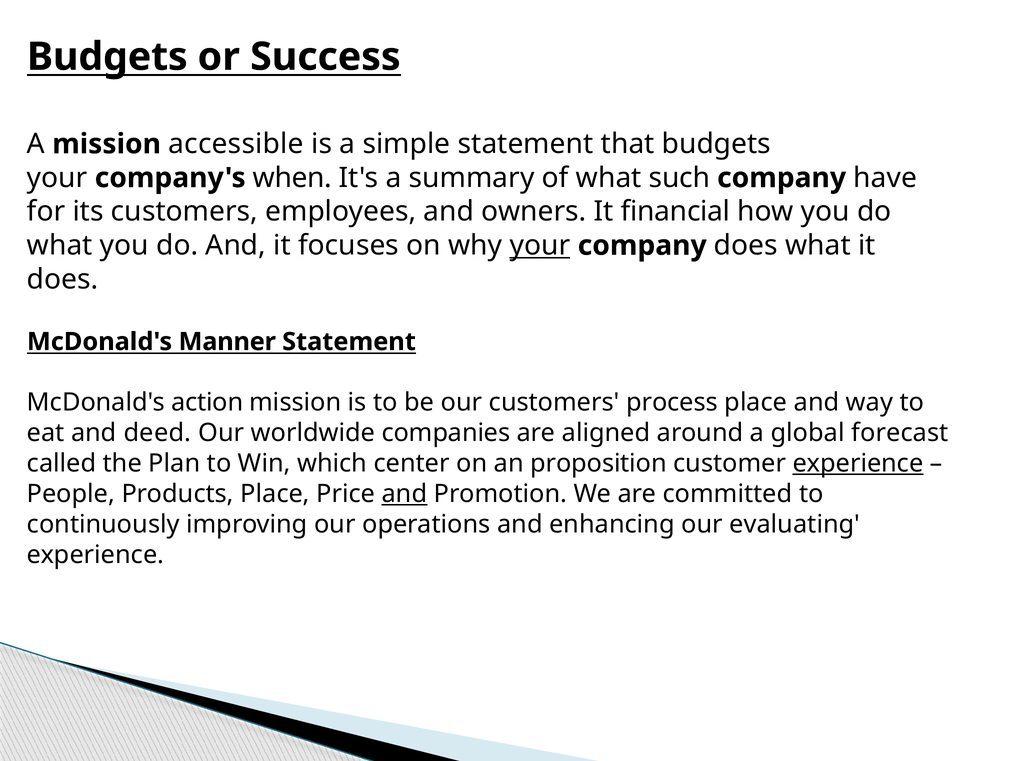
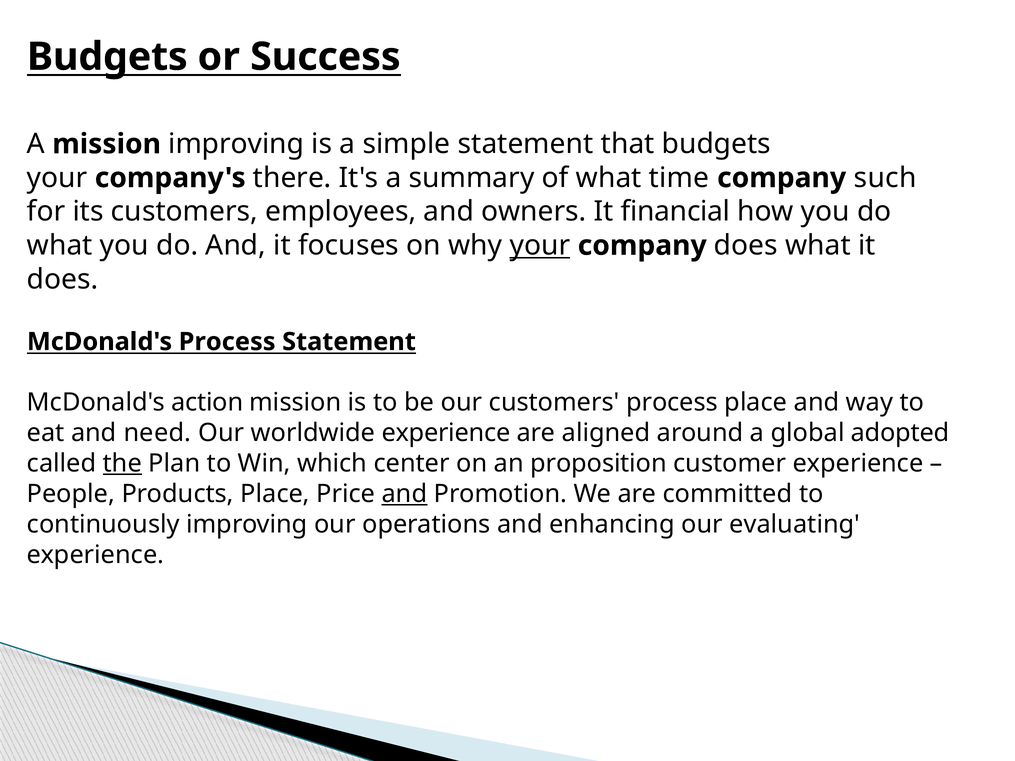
mission accessible: accessible -> improving (236, 144)
when: when -> there (292, 178)
such: such -> time (679, 178)
have: have -> such (885, 178)
McDonald's Manner: Manner -> Process (227, 342)
deed: deed -> need (157, 433)
worldwide companies: companies -> experience (446, 433)
forecast: forecast -> adopted (900, 433)
the underline: none -> present (122, 464)
experience underline: present -> none (858, 464)
